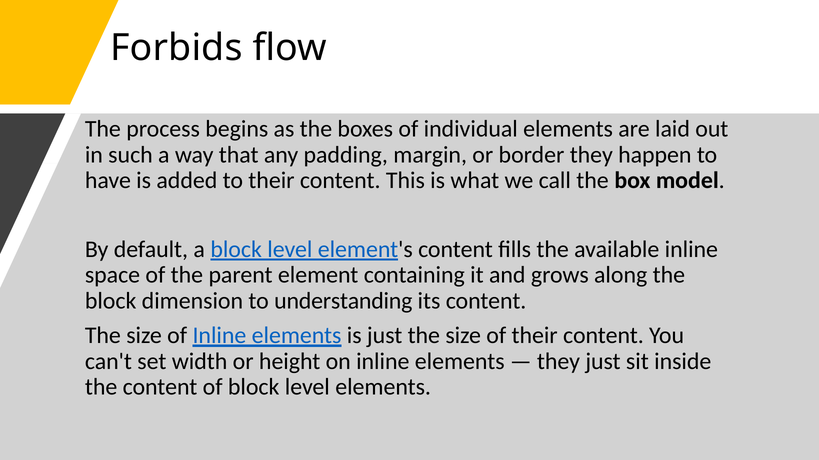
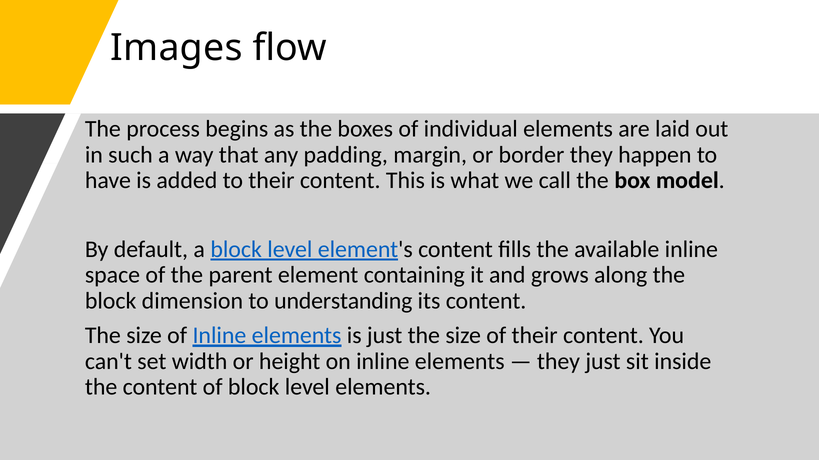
Forbids: Forbids -> Images (176, 48)
